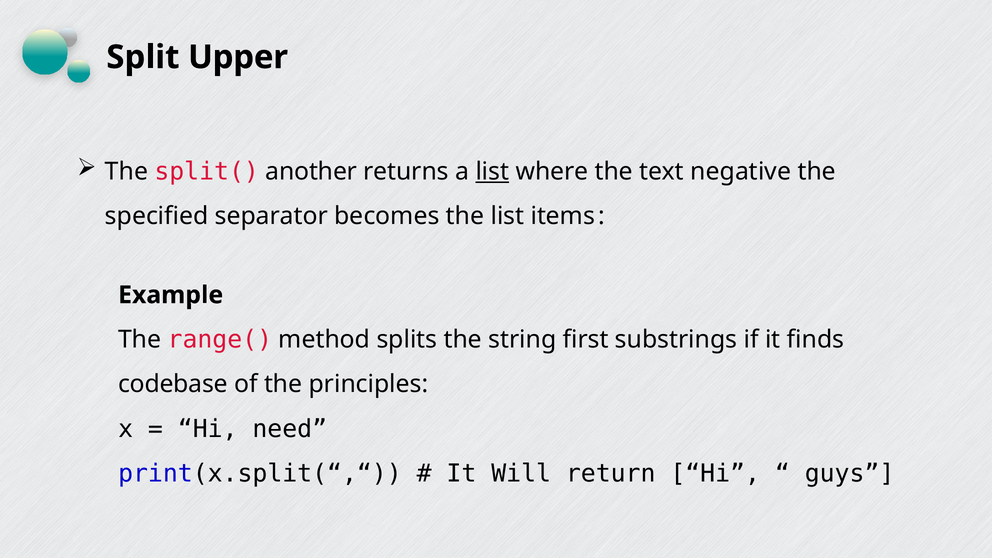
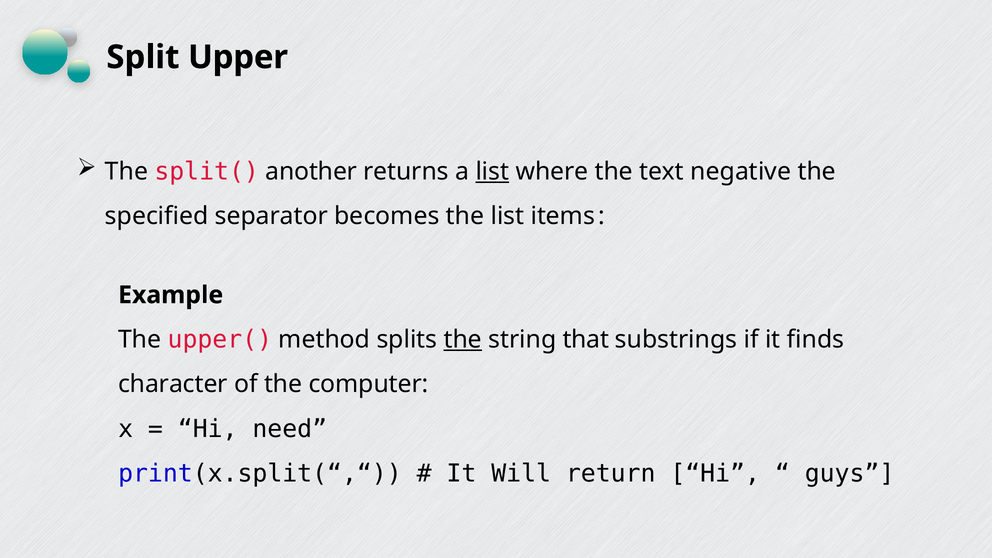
range(: range( -> upper( (220, 340)
the underline: none -> present (463, 340)
first: first -> that (586, 340)
codebase: codebase -> character (173, 384)
principles: principles -> computer (369, 384)
